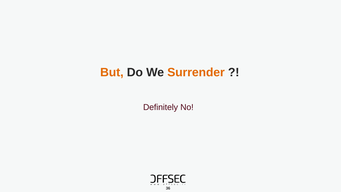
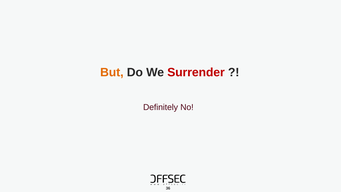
Surrender colour: orange -> red (196, 72)
